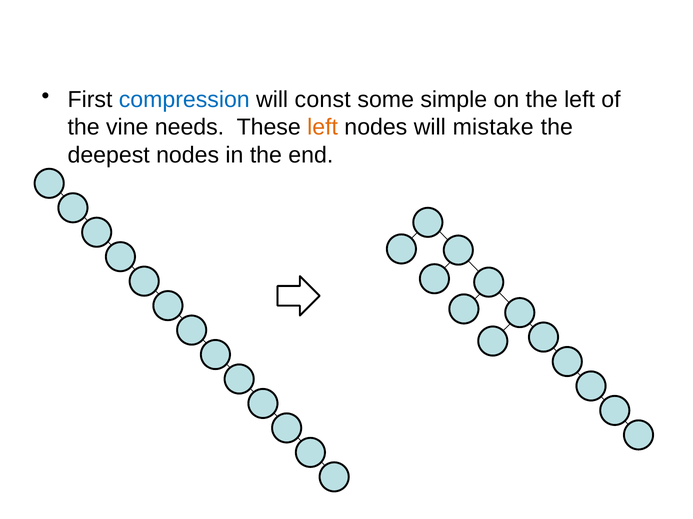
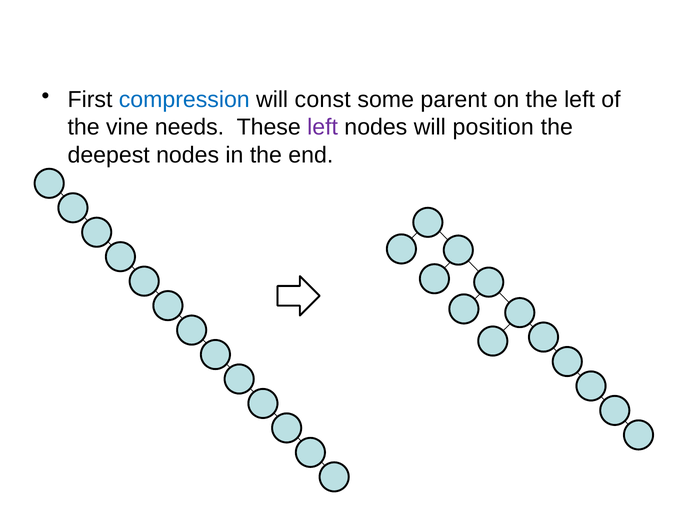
simple: simple -> parent (454, 100)
left colour: orange -> purple (323, 128)
mistake: mistake -> position (493, 128)
